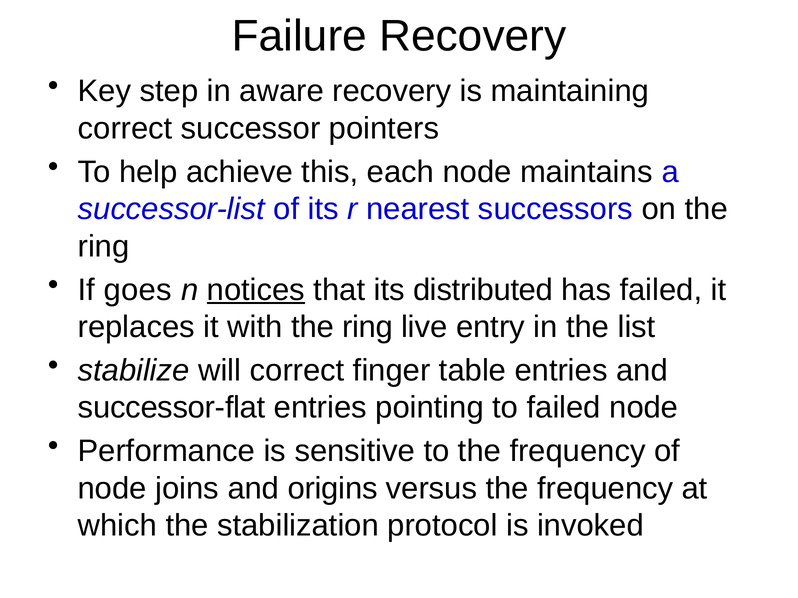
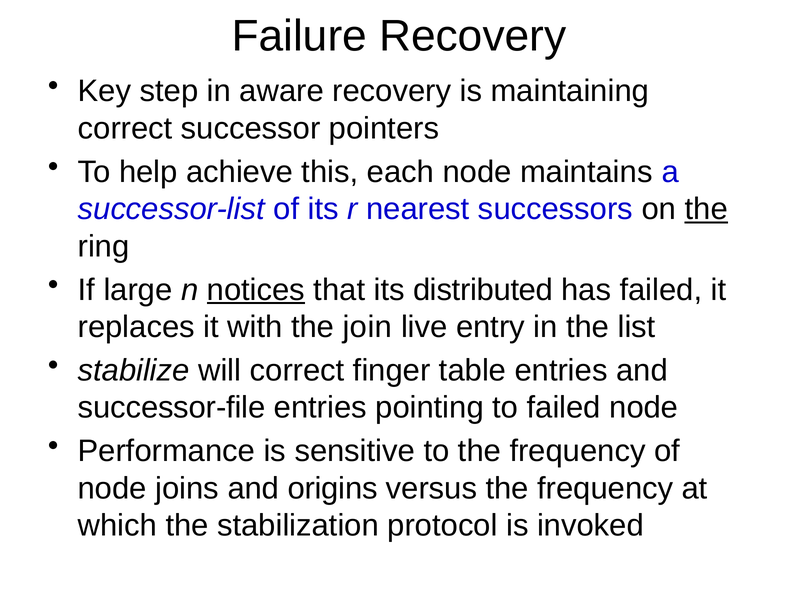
the underline: none -> present (706, 209)
goes: goes -> large (138, 290)
with the ring: ring -> join (367, 327)
successor-flat: successor-flat -> successor-file (172, 408)
